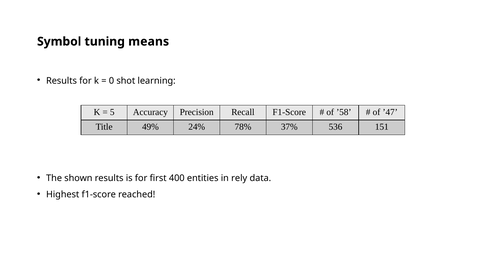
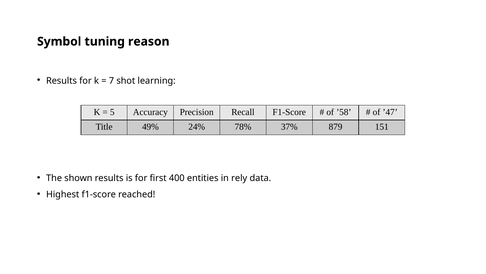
means: means -> reason (149, 41)
0: 0 -> 7 (111, 81)
536: 536 -> 879 (336, 127)
